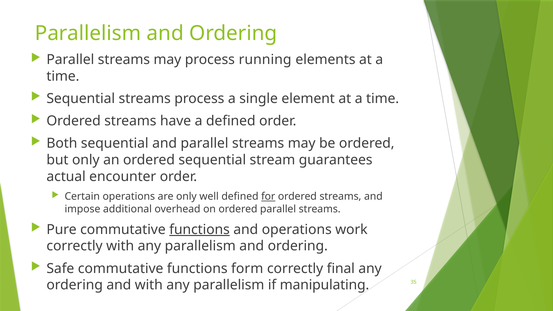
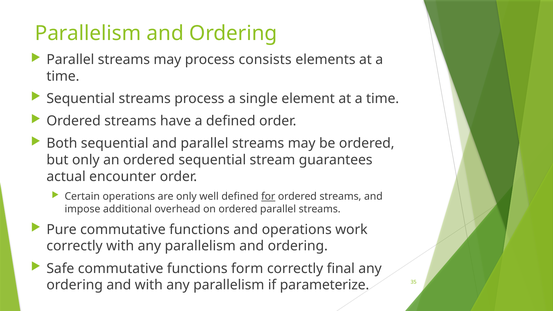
running: running -> consists (265, 60)
functions underline: present -> none (200, 230)
manipulating: manipulating -> parameterize (325, 285)
